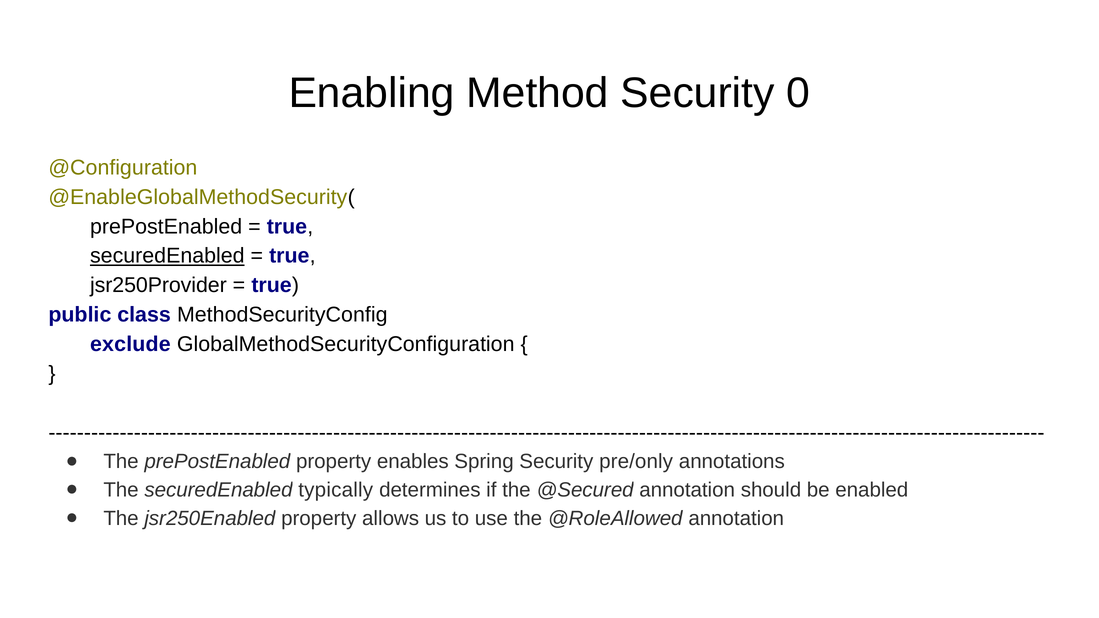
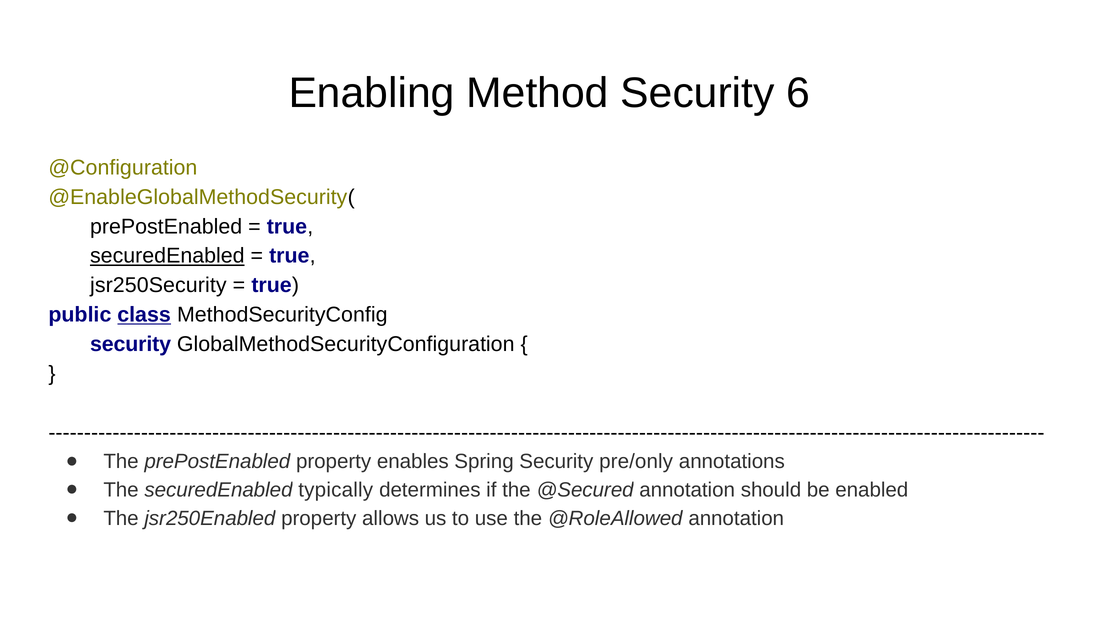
0: 0 -> 6 (798, 93)
jsr250Provider: jsr250Provider -> jsr250Security (158, 285)
class underline: none -> present (144, 315)
exclude: exclude -> security (131, 344)
